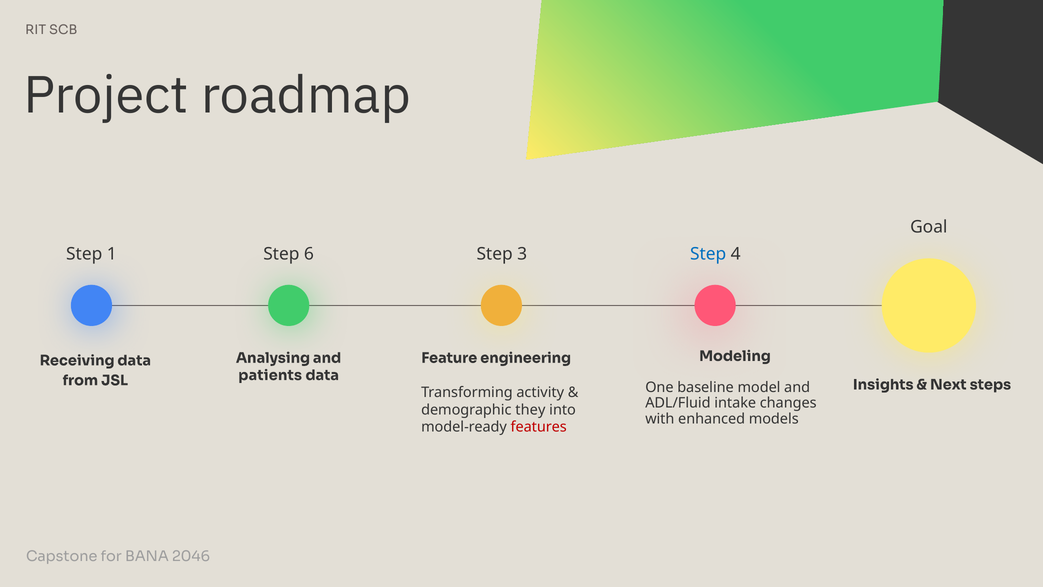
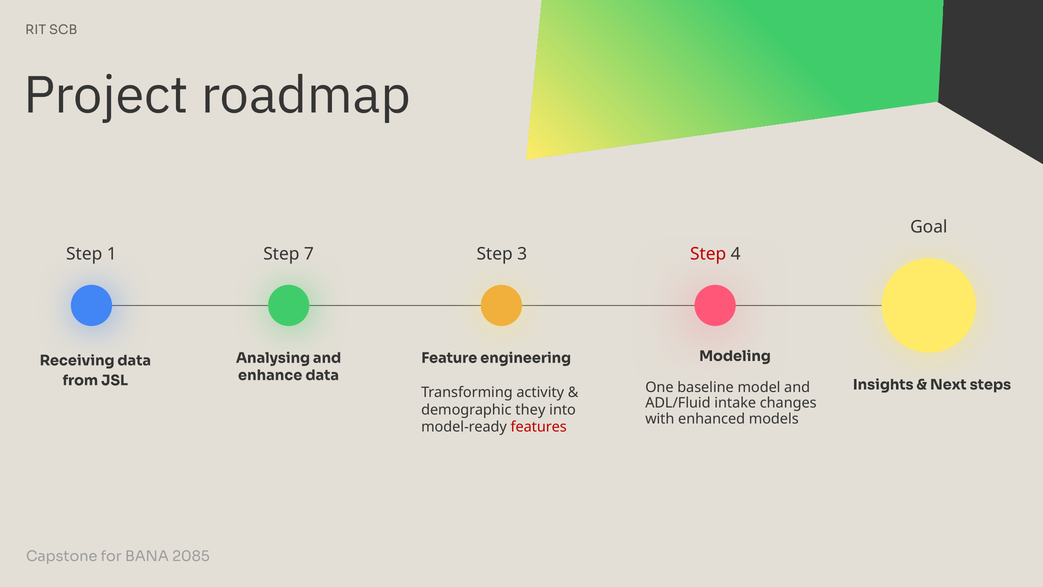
6: 6 -> 7 (309, 254)
Step colour: blue -> red (708, 254)
patients: patients -> enhance (270, 375)
2046: 2046 -> 2085 (191, 556)
